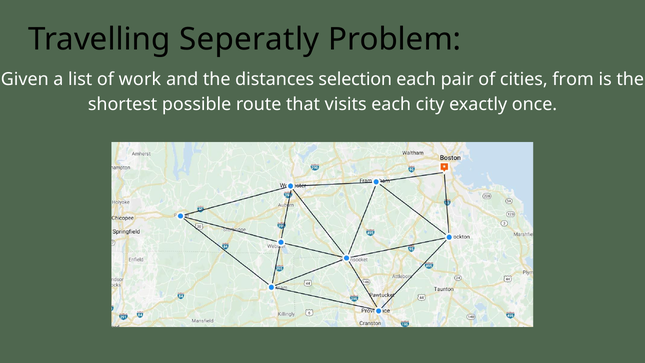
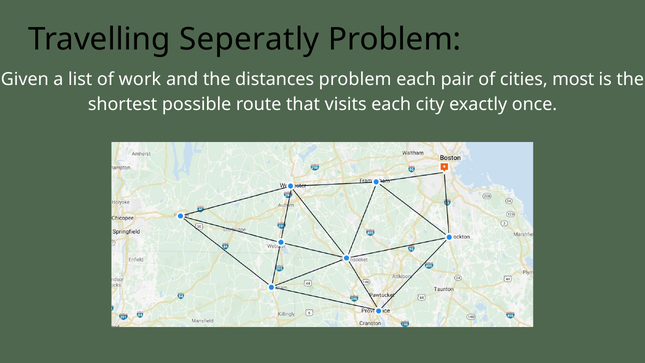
distances selection: selection -> problem (355, 79)
from: from -> most (573, 79)
